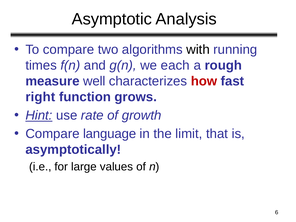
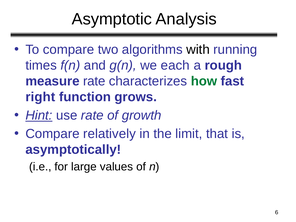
measure well: well -> rate (94, 81)
how colour: red -> green (204, 81)
language: language -> relatively (109, 134)
